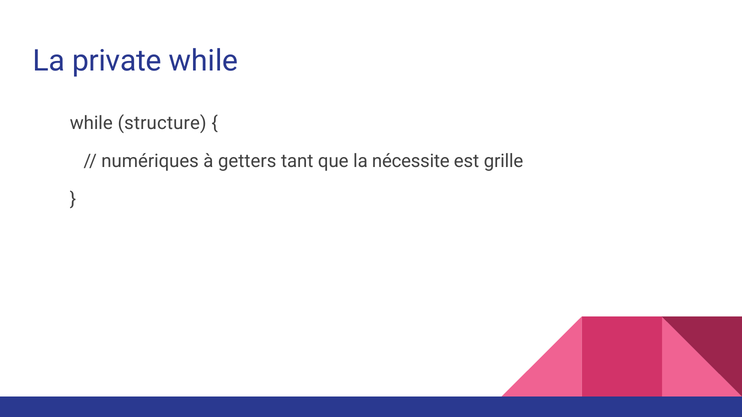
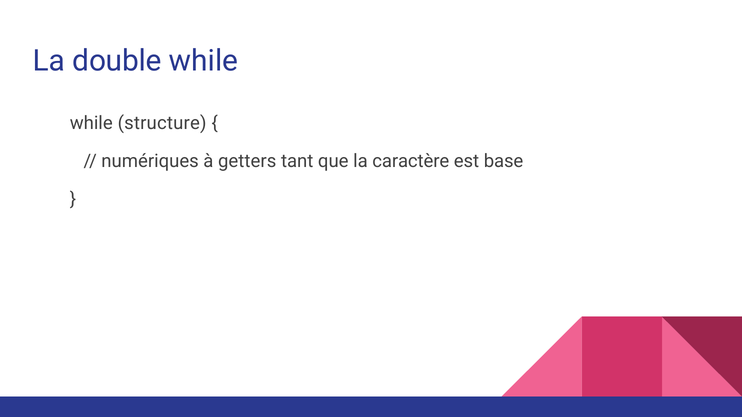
private: private -> double (117, 61)
nécessite: nécessite -> caractère (411, 161)
grille: grille -> base (504, 161)
